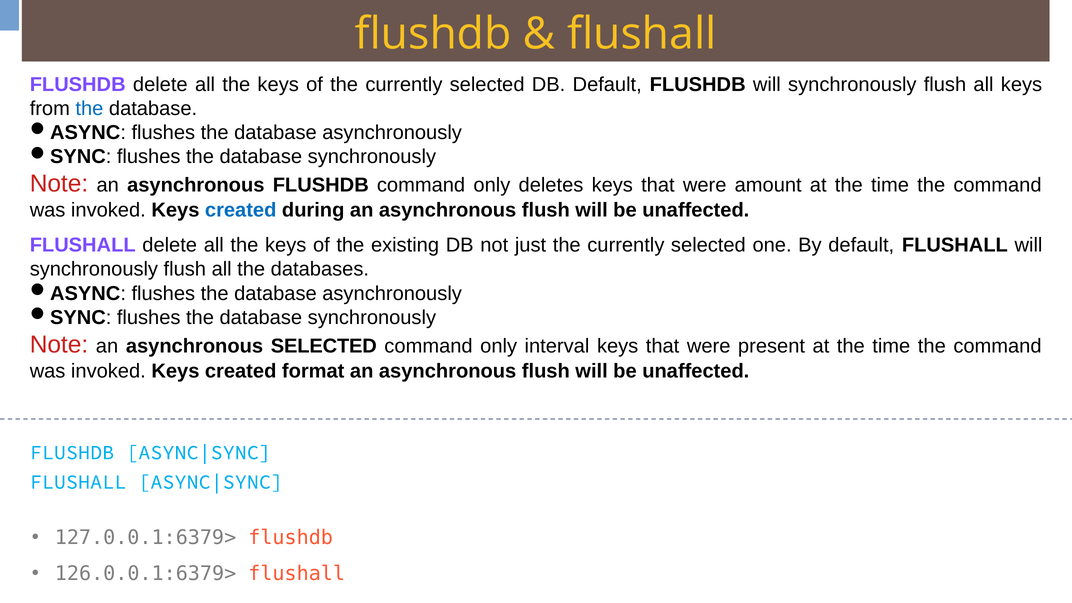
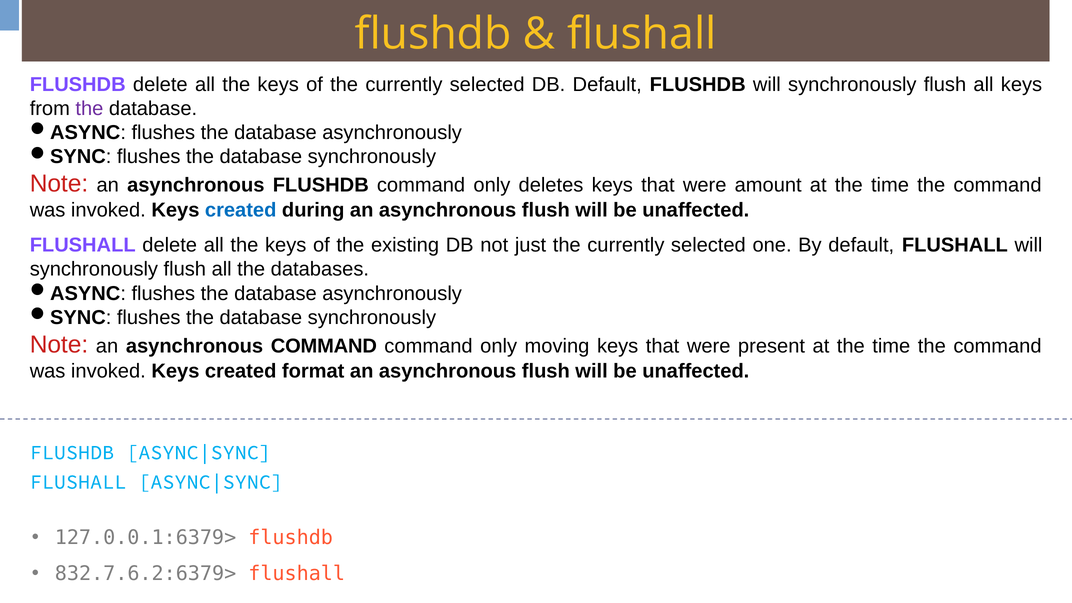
the colour: blue -> purple (89, 109)
asynchronous SELECTED: SELECTED -> COMMAND (324, 346)
interval: interval -> moving (557, 346)
126.0.0.1:6379>: 126.0.0.1:6379> -> 832.7.6.2:6379> (146, 574)
